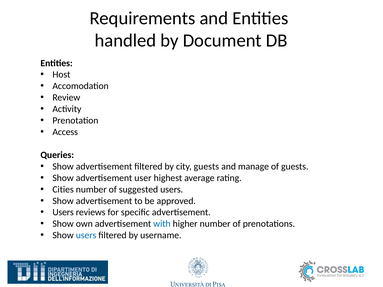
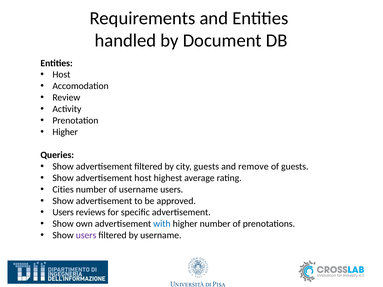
Access: Access -> Higher (65, 132)
manage: manage -> remove (253, 167)
advertisement user: user -> host (143, 178)
of suggested: suggested -> username (138, 190)
users colour: blue -> purple (86, 236)
